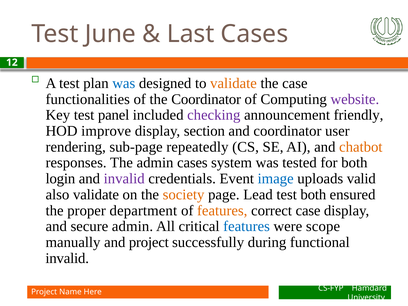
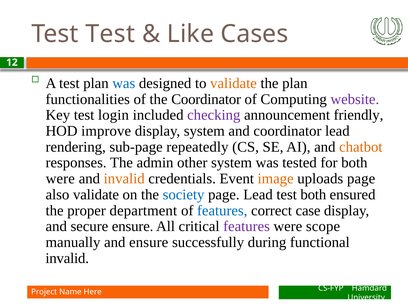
Test June: June -> Test (110, 34)
Last: Last -> Like (191, 34)
the case: case -> plan (295, 83)
panel: panel -> login (113, 115)
display section: section -> system (204, 131)
coordinator user: user -> lead (337, 131)
admin cases: cases -> other (192, 163)
login: login -> were (60, 179)
invalid colour: purple -> orange (124, 179)
image colour: blue -> orange (276, 179)
uploads valid: valid -> page (361, 179)
society colour: orange -> blue (184, 195)
features colour: orange -> blue (222, 210)
secure admin: admin -> ensure (133, 226)
features colour: blue -> purple (247, 226)
and project: project -> ensure (149, 242)
